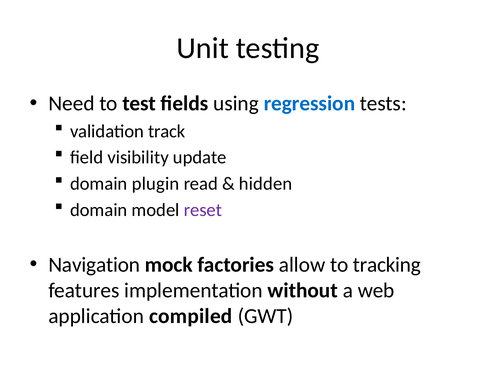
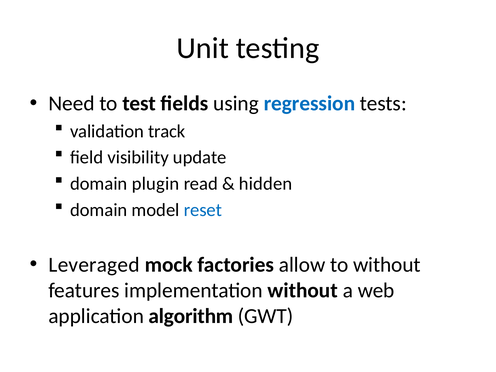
reset colour: purple -> blue (203, 210)
Navigation: Navigation -> Leveraged (94, 265)
to tracking: tracking -> without (387, 265)
compiled: compiled -> algorithm (191, 316)
